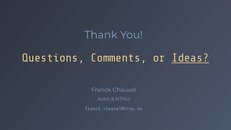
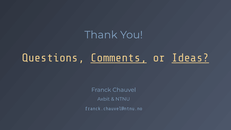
Comments underline: none -> present (119, 58)
